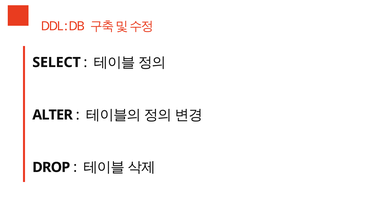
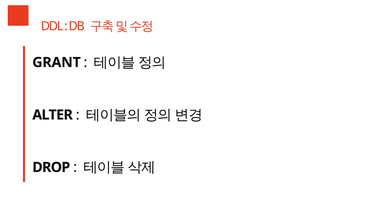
SELECT: SELECT -> GRANT (57, 63)
